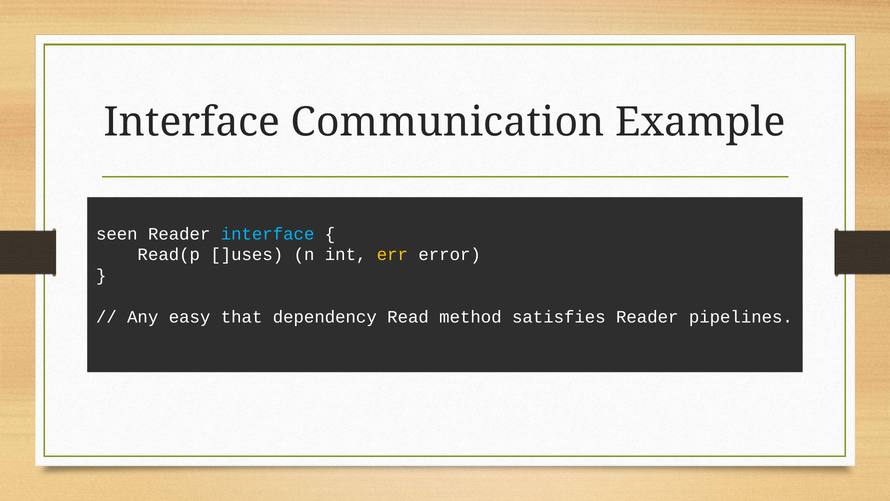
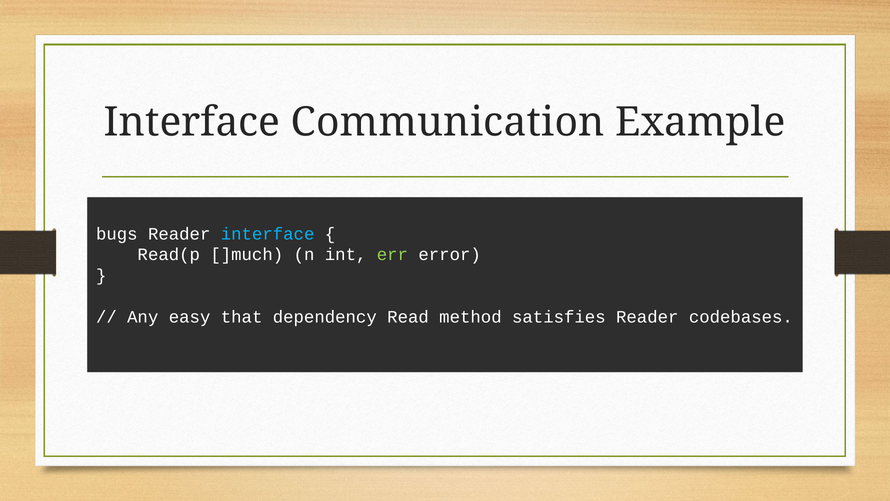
seen: seen -> bugs (117, 234)
]uses: ]uses -> ]much (247, 255)
err colour: yellow -> light green (392, 255)
pipelines: pipelines -> codebases (741, 317)
